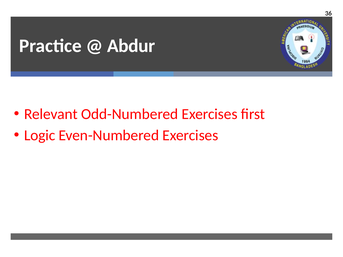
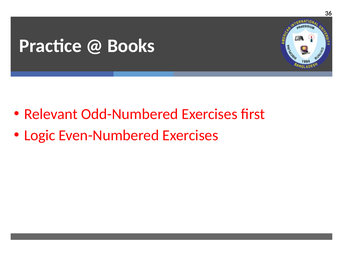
Abdur: Abdur -> Books (131, 46)
